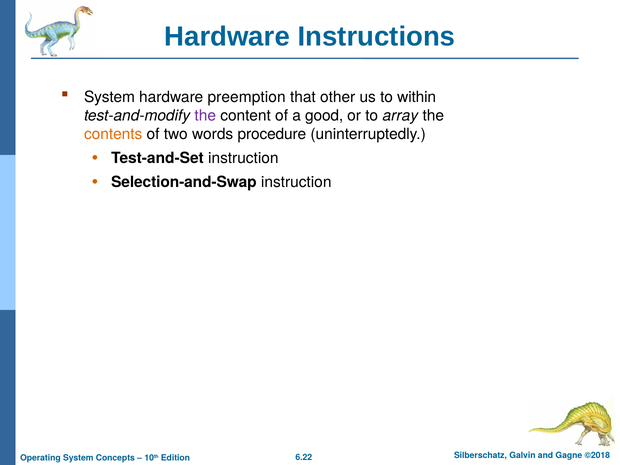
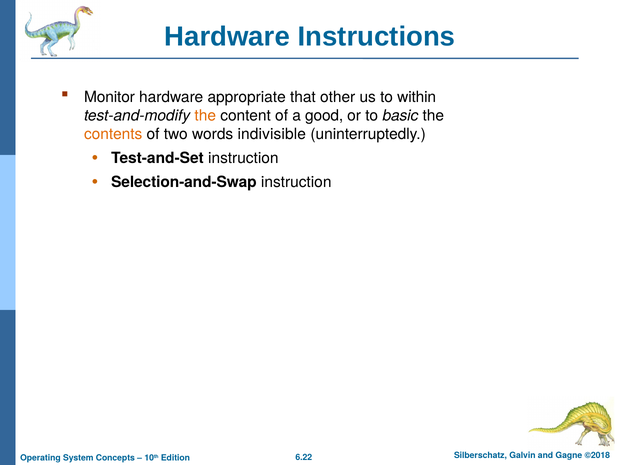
System: System -> Monitor (109, 97)
preemption: preemption -> appropriate (247, 97)
the colour: purple -> orange (205, 116)
array: array -> basic (400, 116)
procedure: procedure -> indivisible (272, 134)
